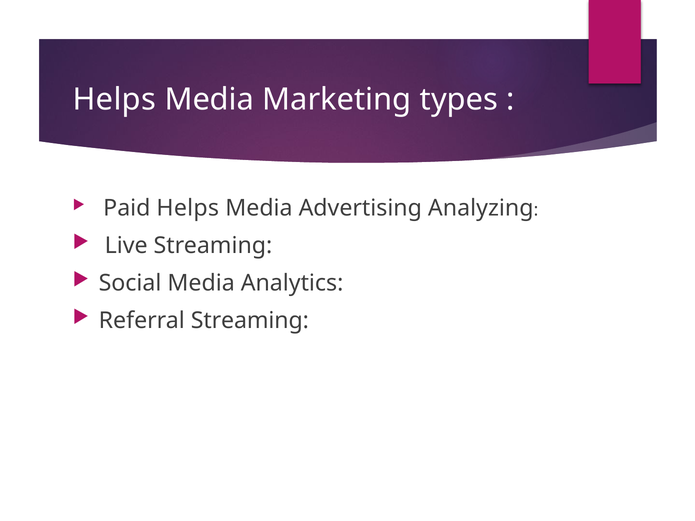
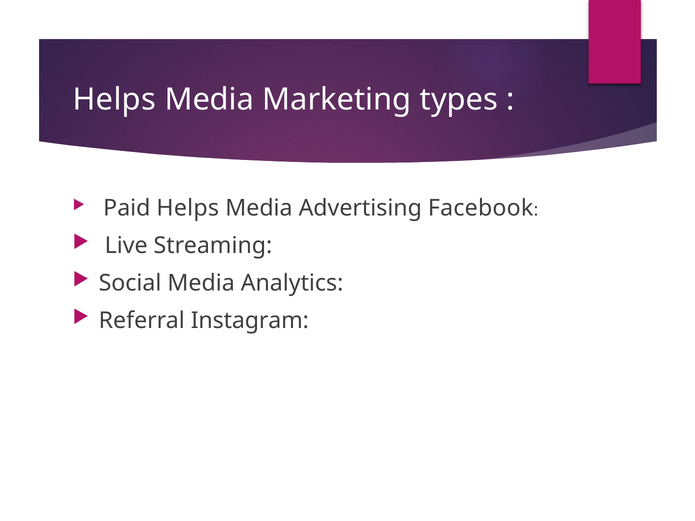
Analyzing: Analyzing -> Facebook (481, 208)
Referral Streaming: Streaming -> Instagram (250, 321)
